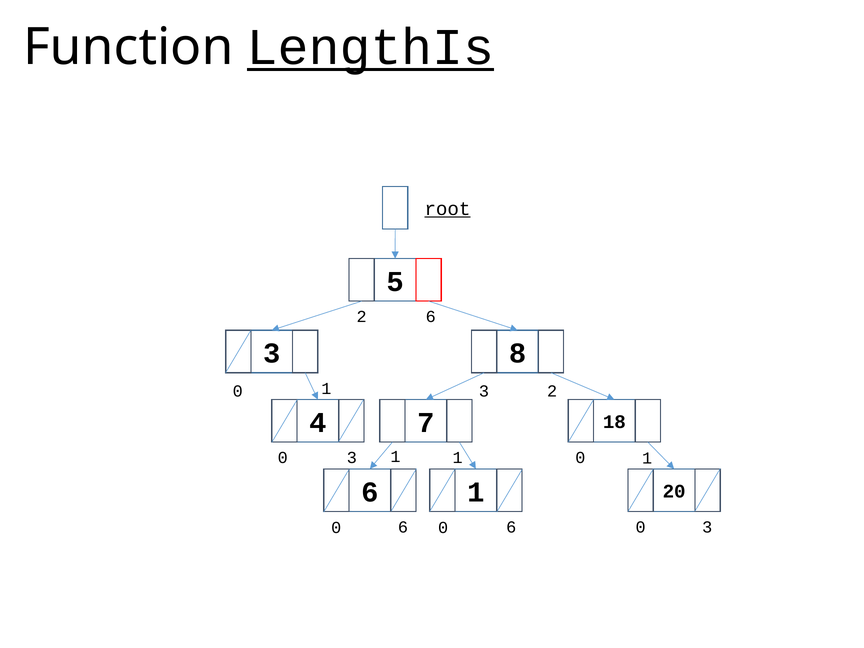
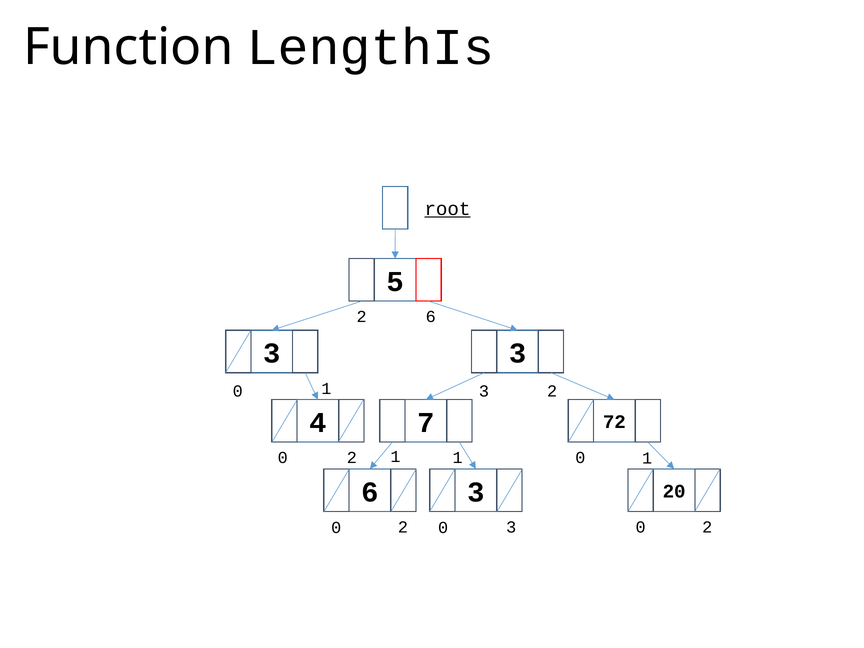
LengthIs underline: present -> none (371, 47)
3 8: 8 -> 3 (518, 353)
18: 18 -> 72 (614, 422)
3: 3 -> 2 (352, 458)
1: 1 -> 3 (476, 492)
3: 3 -> 2 (707, 527)
6: 6 -> 2 (403, 527)
6: 6 -> 3 (511, 527)
